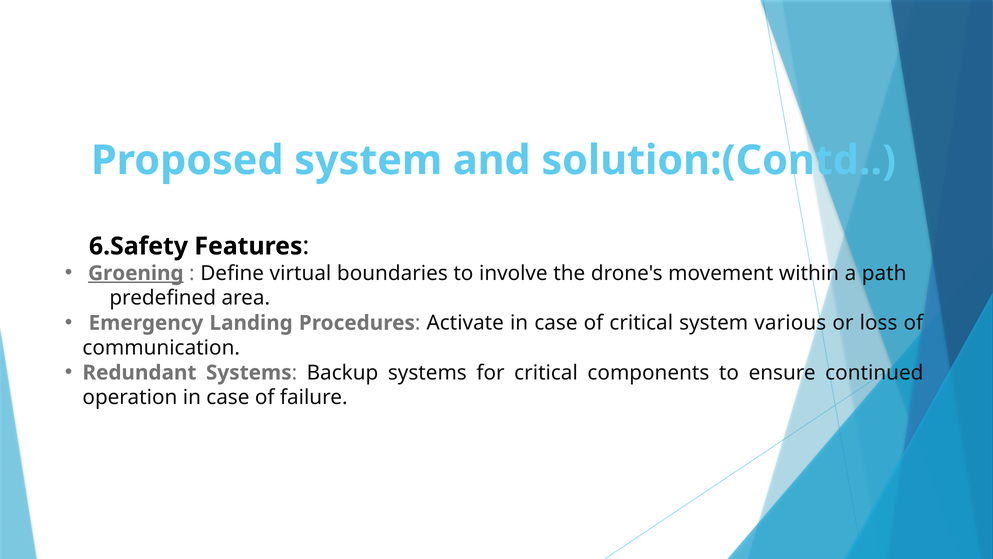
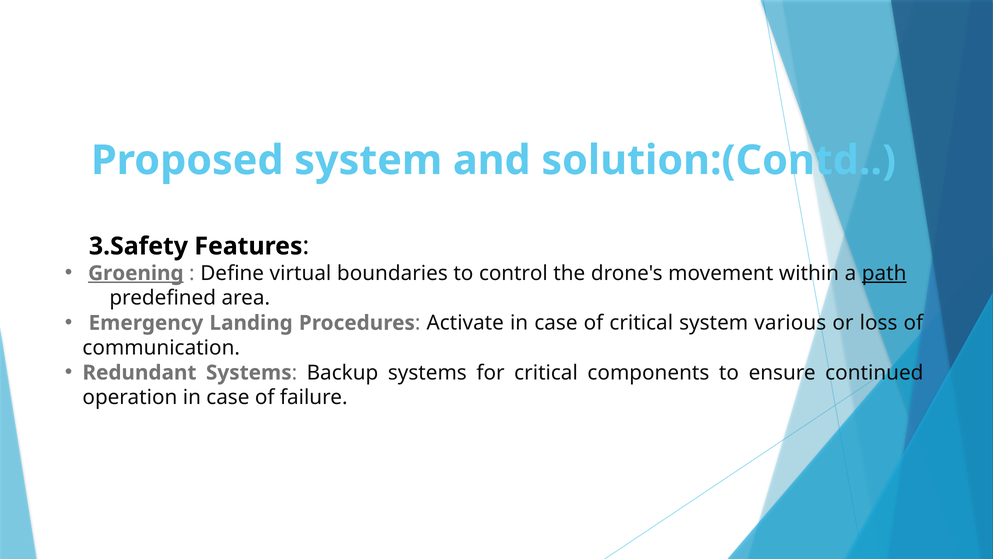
6.Safety: 6.Safety -> 3.Safety (138, 246)
involve: involve -> control (513, 273)
path underline: none -> present (884, 273)
